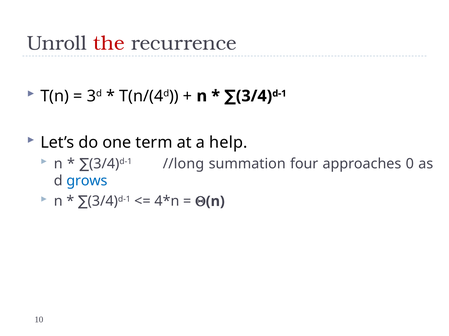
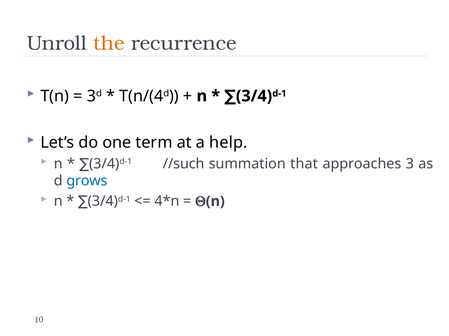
the colour: red -> orange (109, 43)
//long: //long -> //such (184, 164)
four: four -> that (304, 164)
0: 0 -> 3 (410, 164)
